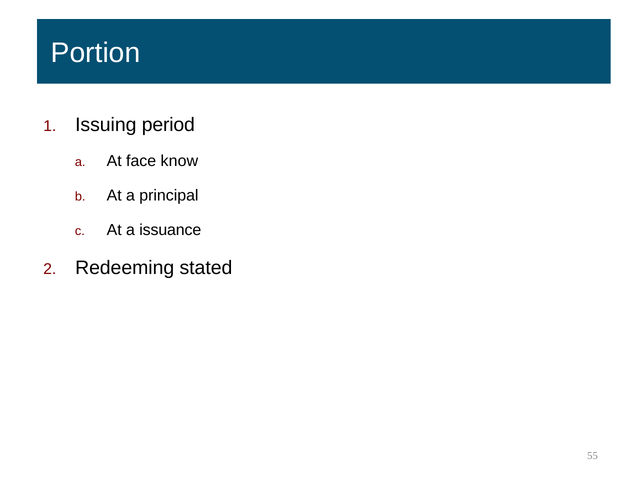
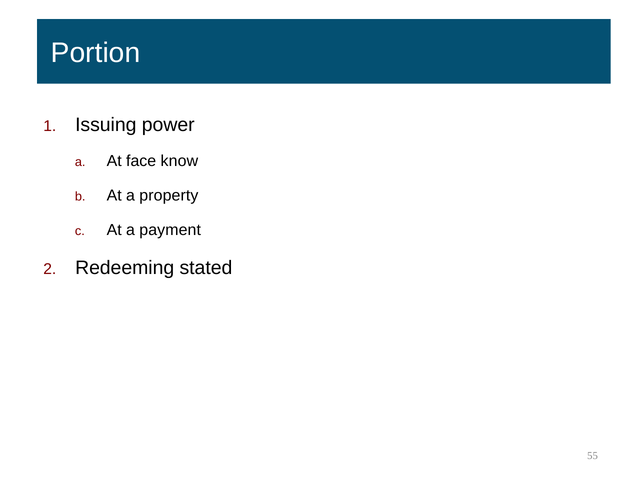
period: period -> power (168, 125)
principal: principal -> property (169, 196)
issuance: issuance -> payment (170, 230)
